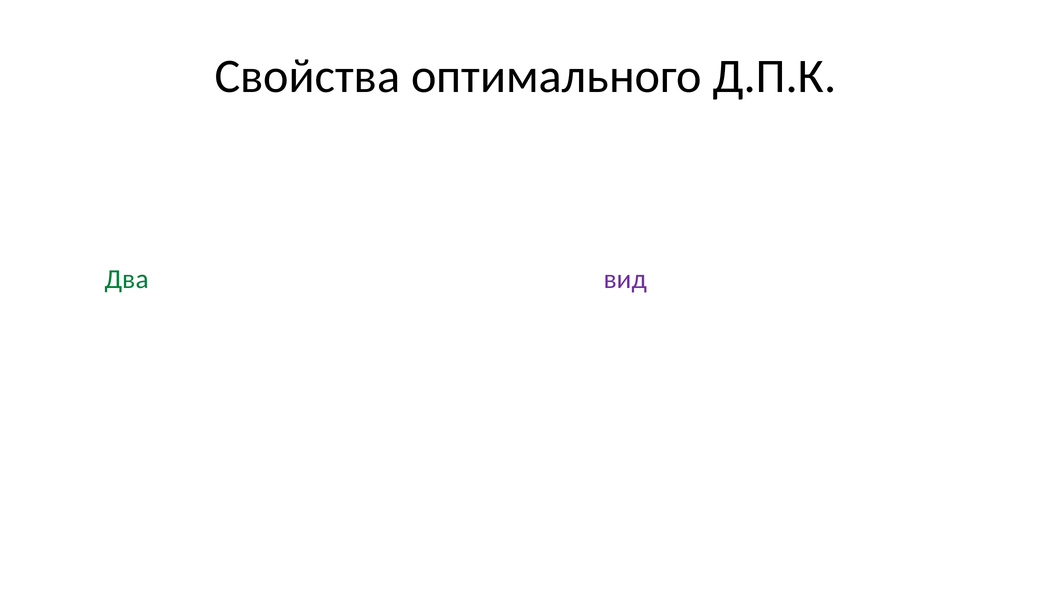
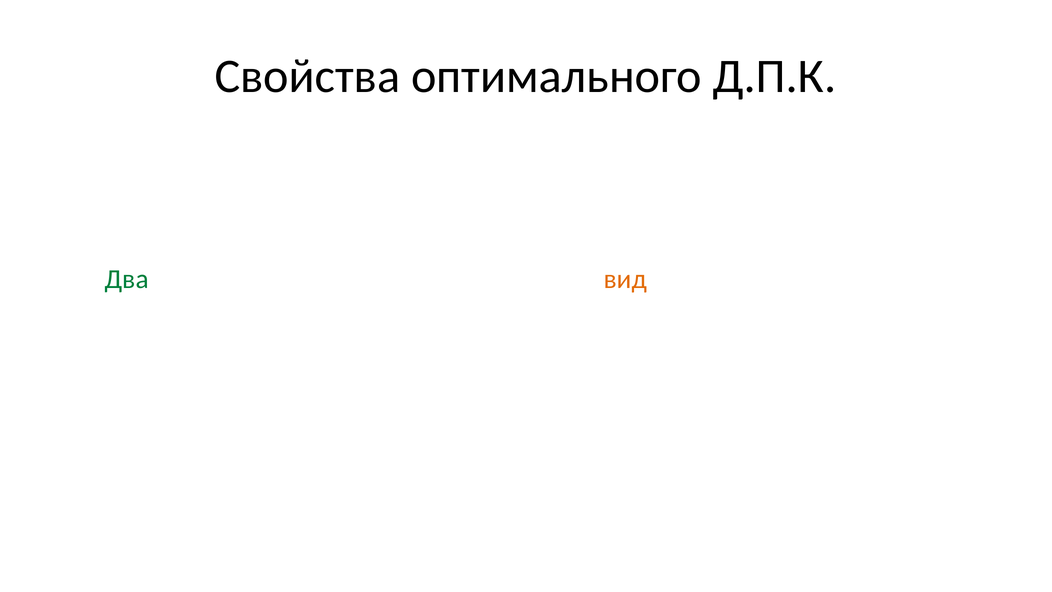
вид colour: purple -> orange (625, 279)
